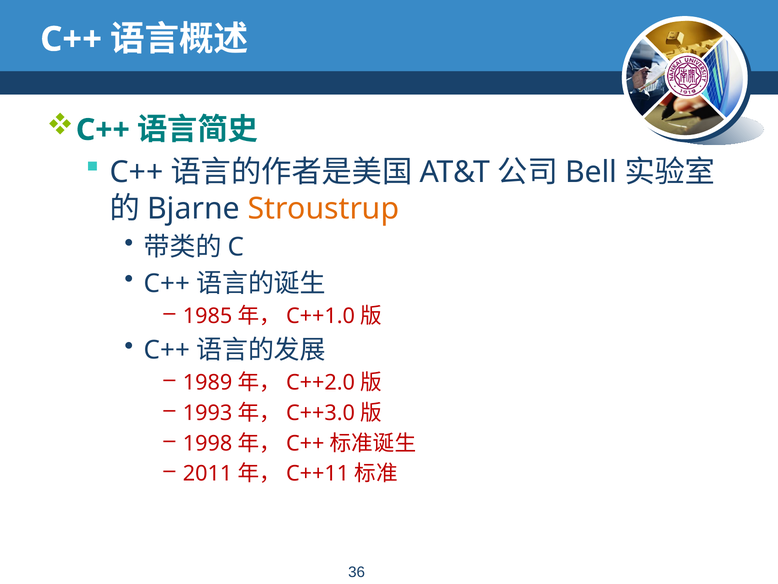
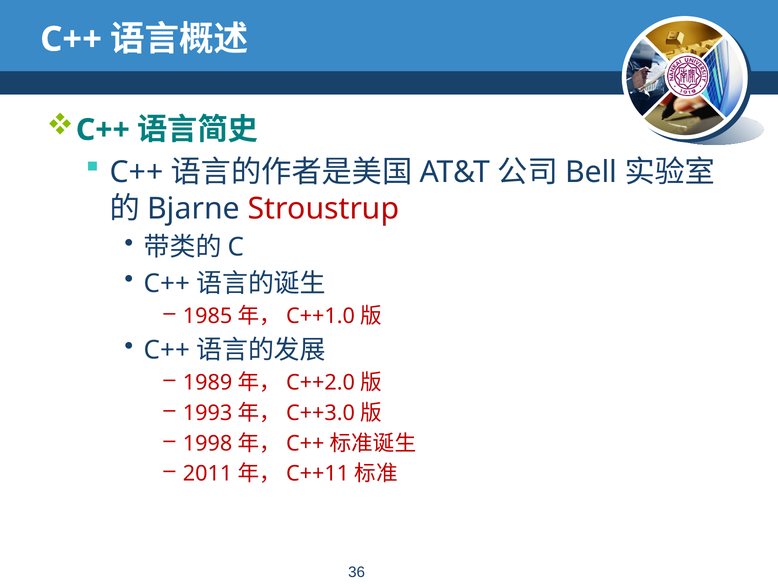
Stroustrup colour: orange -> red (323, 208)
